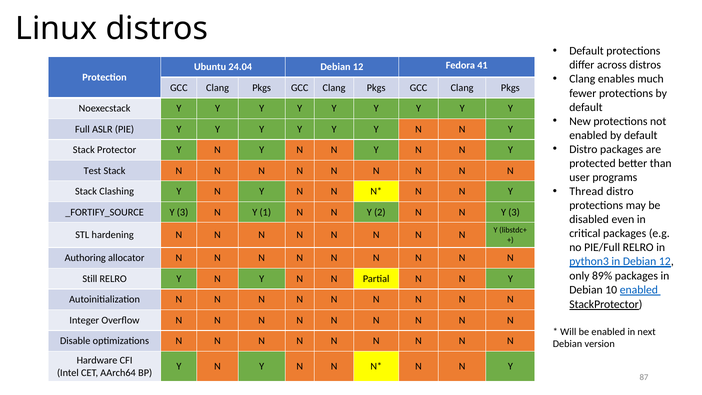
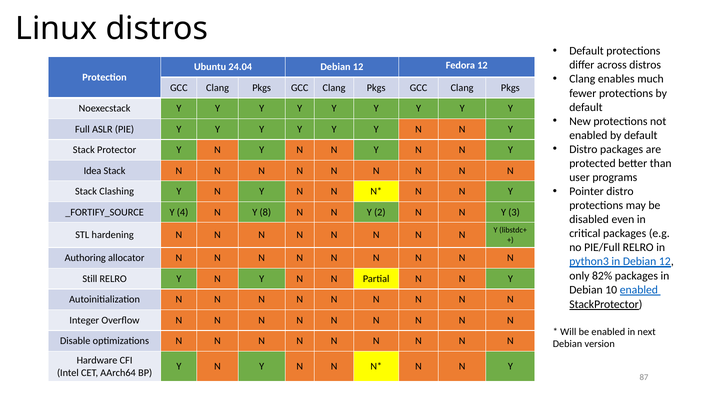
Fedora 41: 41 -> 12 (482, 66)
Test: Test -> Idea (92, 171)
Thread: Thread -> Pointer (587, 191)
3: 3 -> 4 (183, 212)
1: 1 -> 8 (265, 212)
89%: 89% -> 82% (602, 276)
